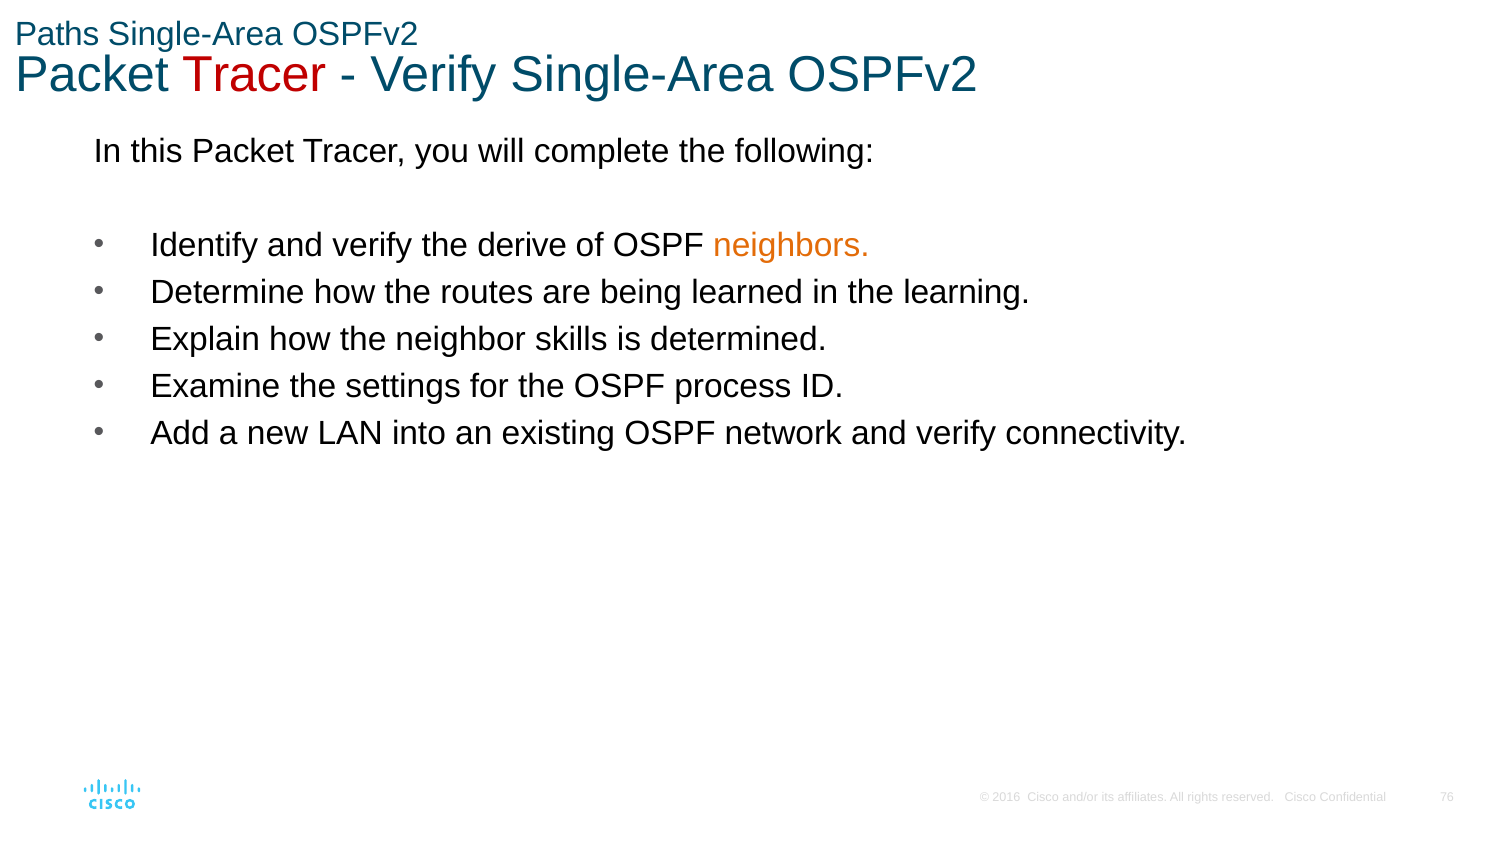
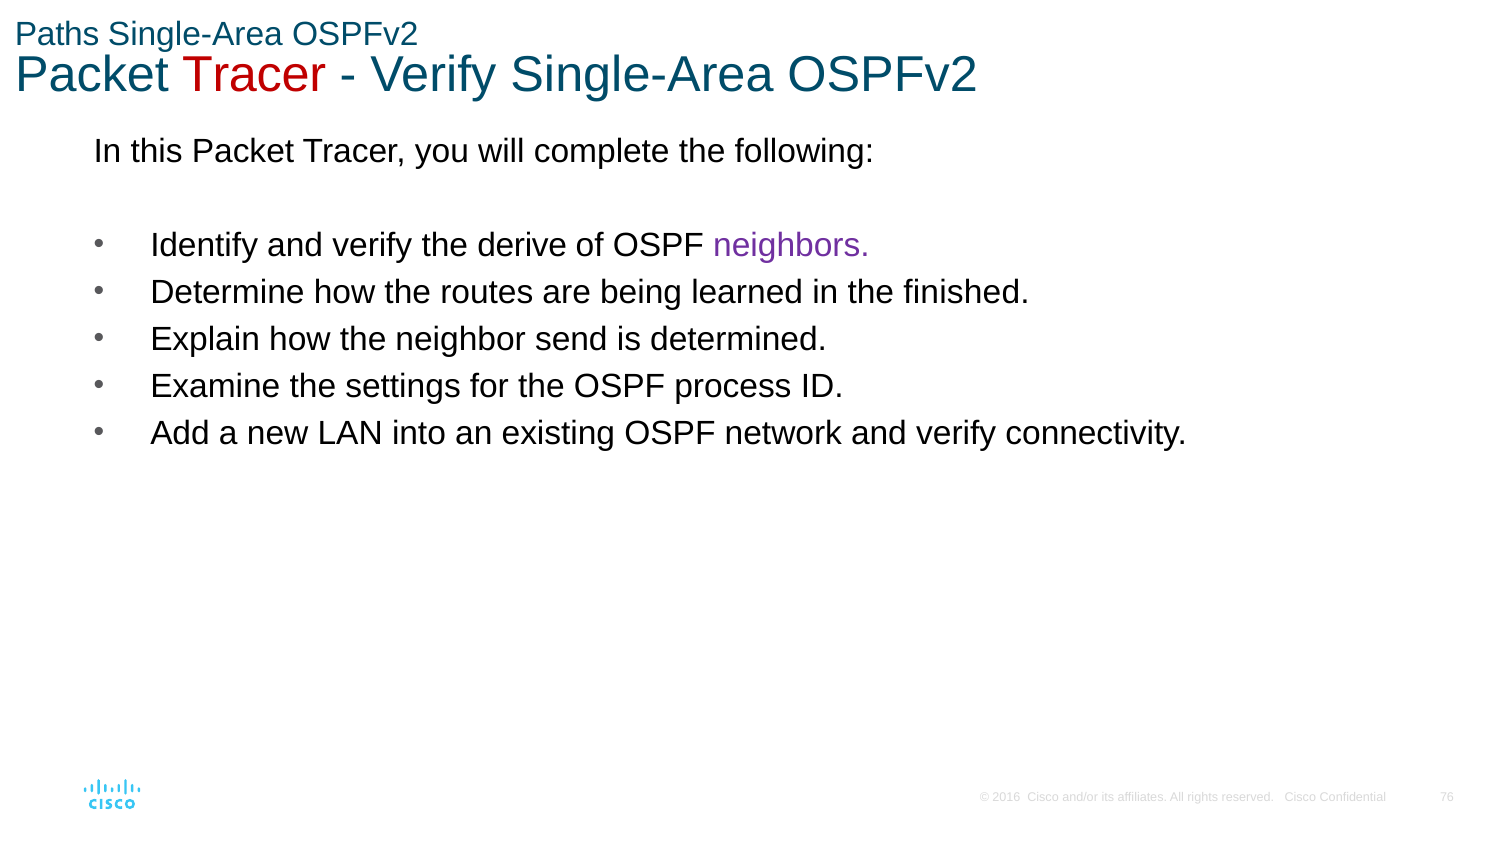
neighbors colour: orange -> purple (791, 245)
learning: learning -> finished (967, 292)
skills: skills -> send (571, 339)
